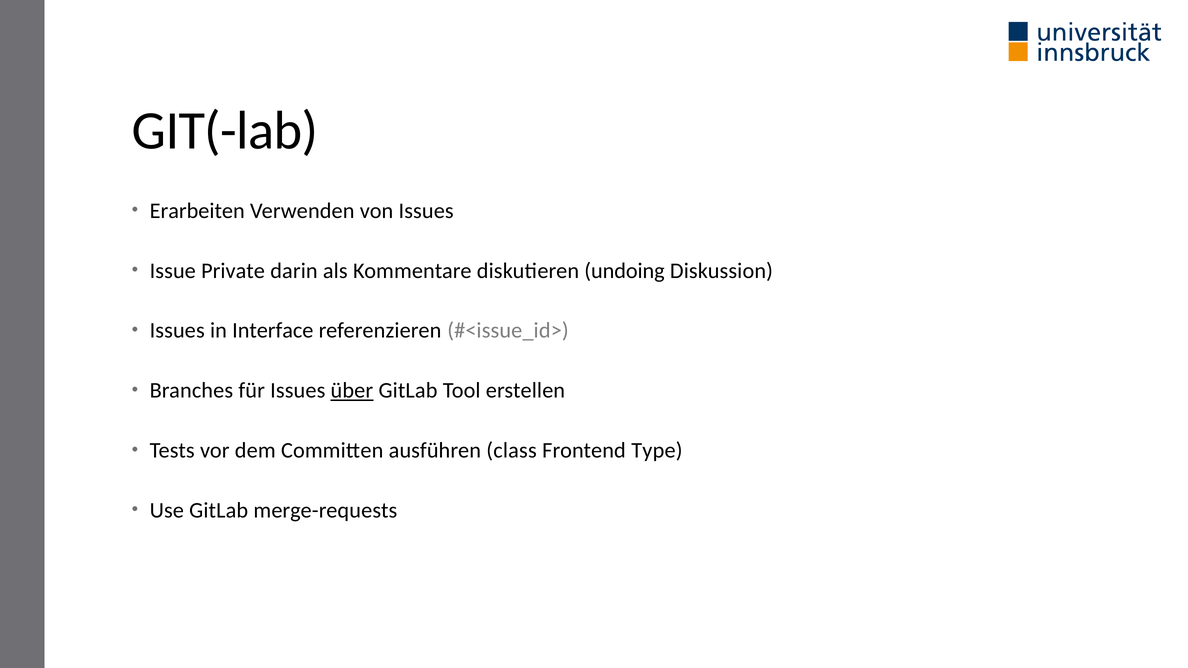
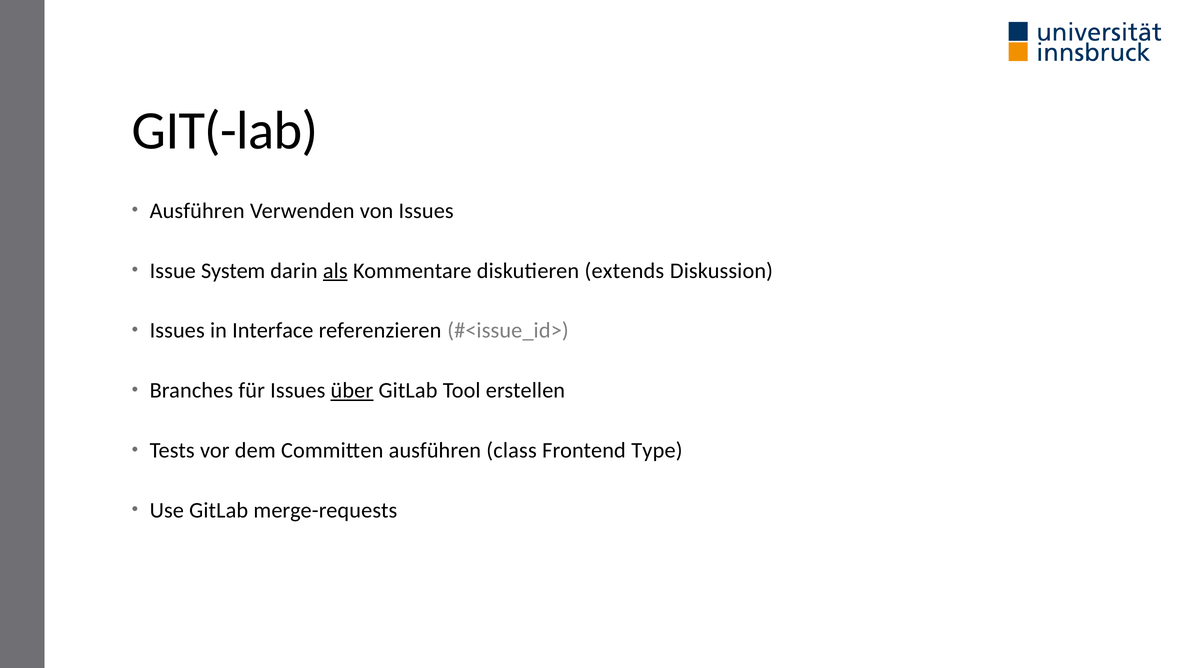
Erarbeiten: Erarbeiten -> Ausführen (197, 211)
Private: Private -> System (233, 271)
als underline: none -> present (335, 271)
undoing: undoing -> extends (624, 271)
